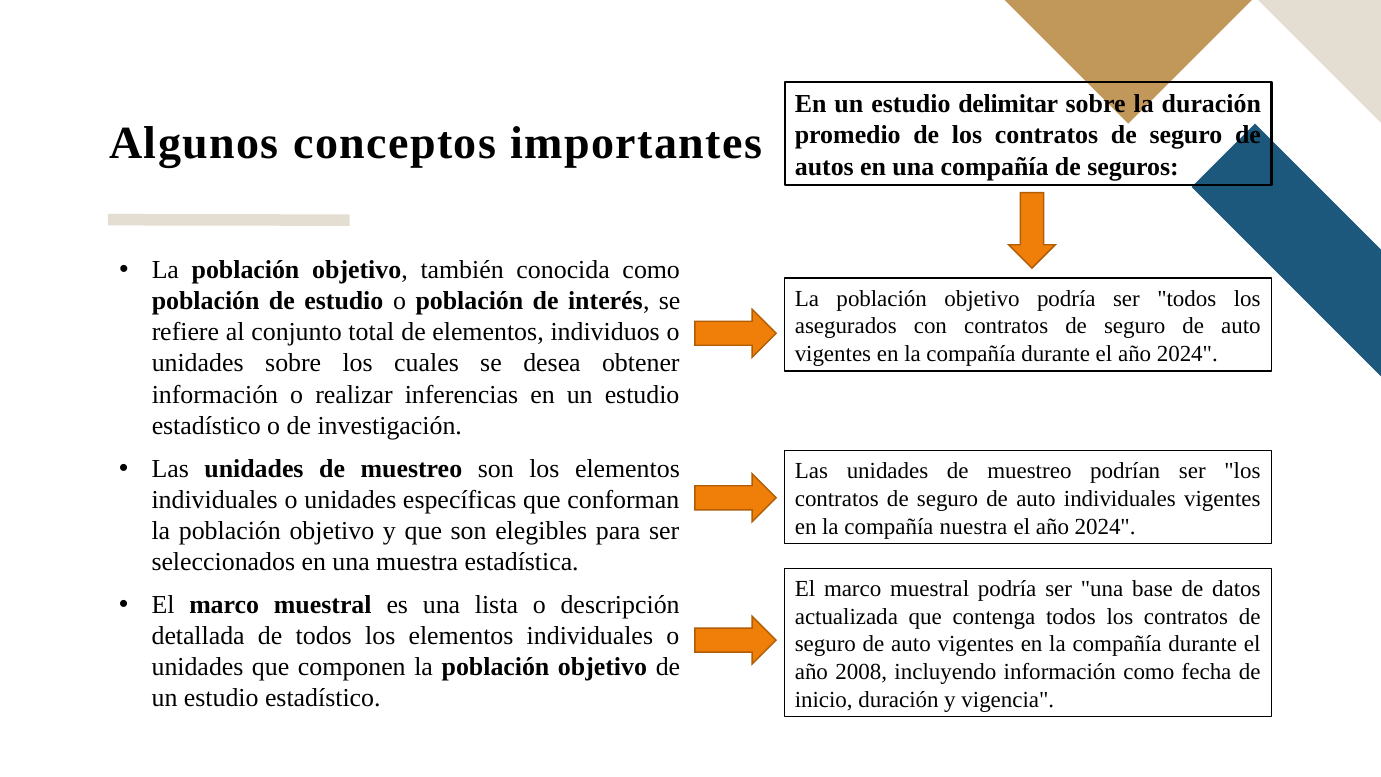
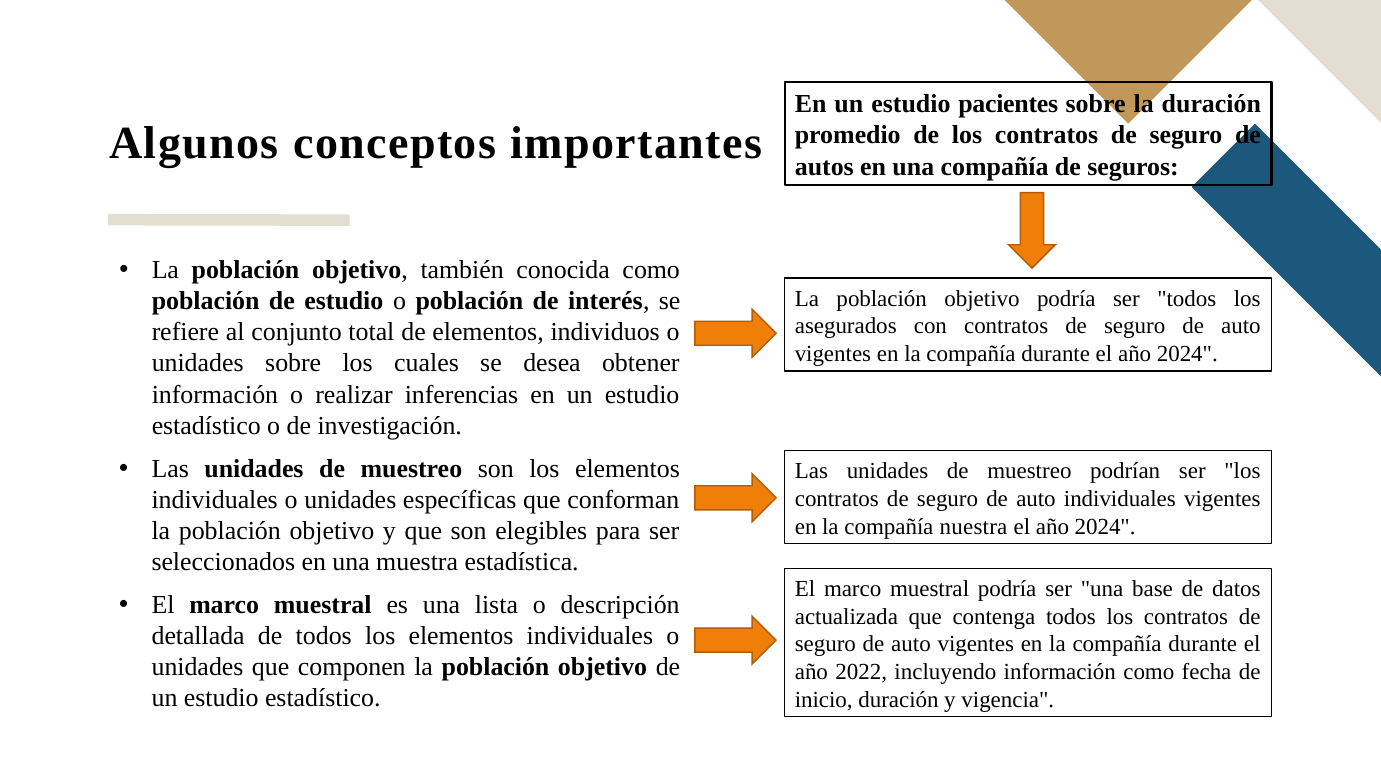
delimitar: delimitar -> pacientes (1008, 104)
2008: 2008 -> 2022 (861, 672)
